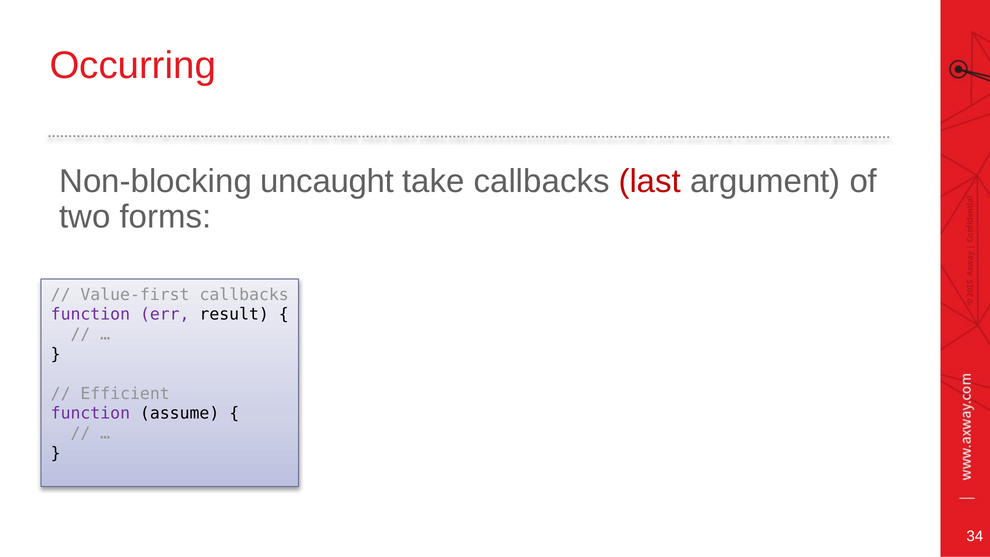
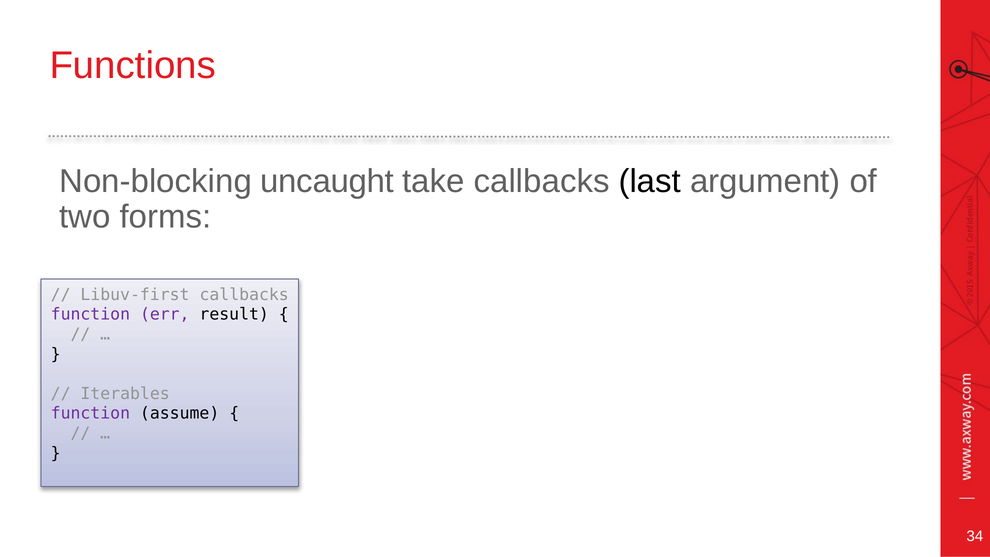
Occurring: Occurring -> Functions (133, 65)
last colour: red -> black (650, 181)
Value-first: Value-first -> Libuv-first (135, 295)
Efficient: Efficient -> Iterables (125, 394)
